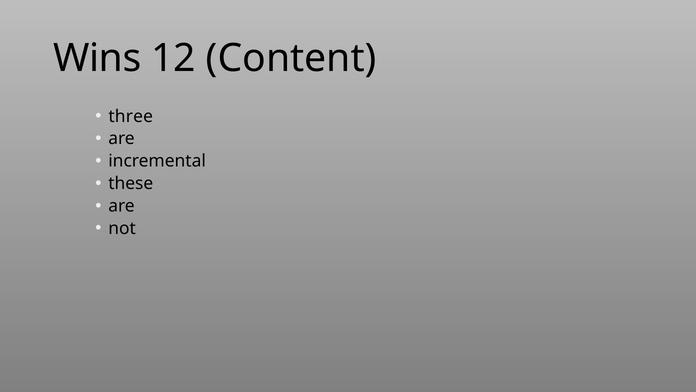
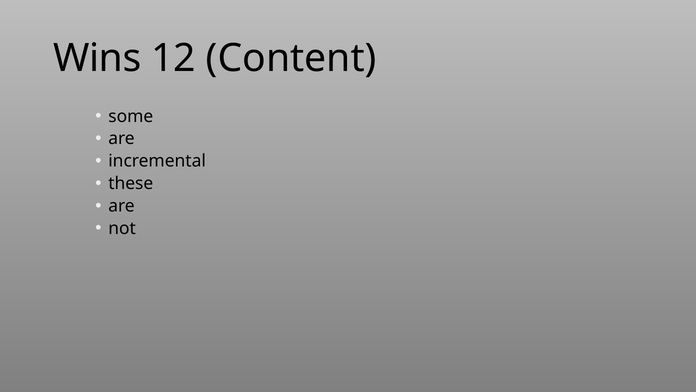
three: three -> some (131, 116)
